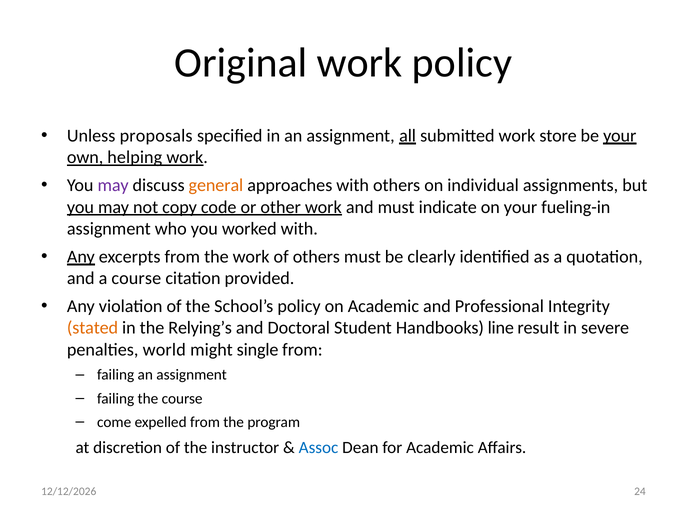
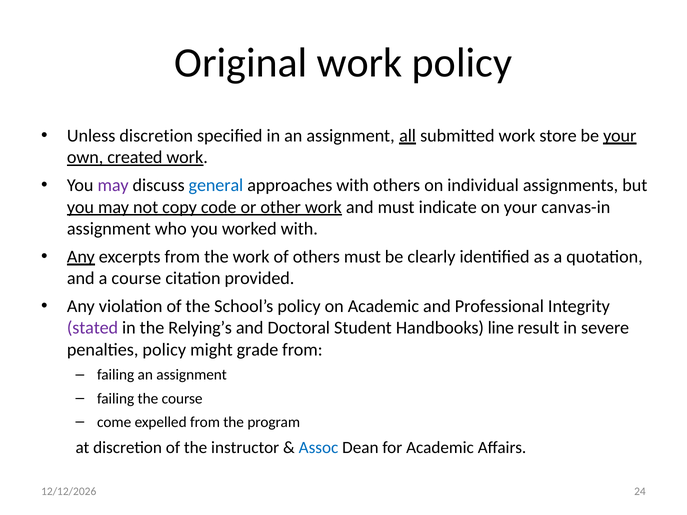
Unless proposals: proposals -> discretion (156, 136)
helping: helping -> created (135, 158)
general colour: orange -> blue (216, 185)
fueling-in: fueling-in -> canvas-in (576, 207)
stated colour: orange -> purple (93, 328)
penalties world: world -> policy (164, 350)
single: single -> grade (258, 350)
